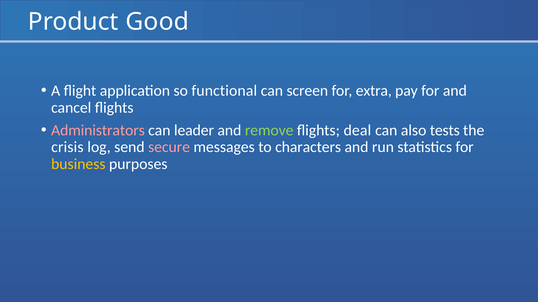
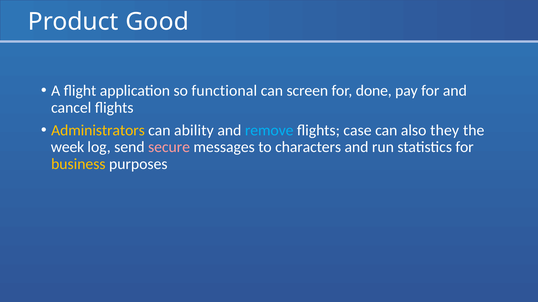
extra: extra -> done (374, 91)
Administrators colour: pink -> yellow (98, 130)
leader: leader -> ability (194, 130)
remove colour: light green -> light blue (269, 130)
deal: deal -> case (357, 130)
tests: tests -> they (445, 130)
crisis: crisis -> week (68, 147)
